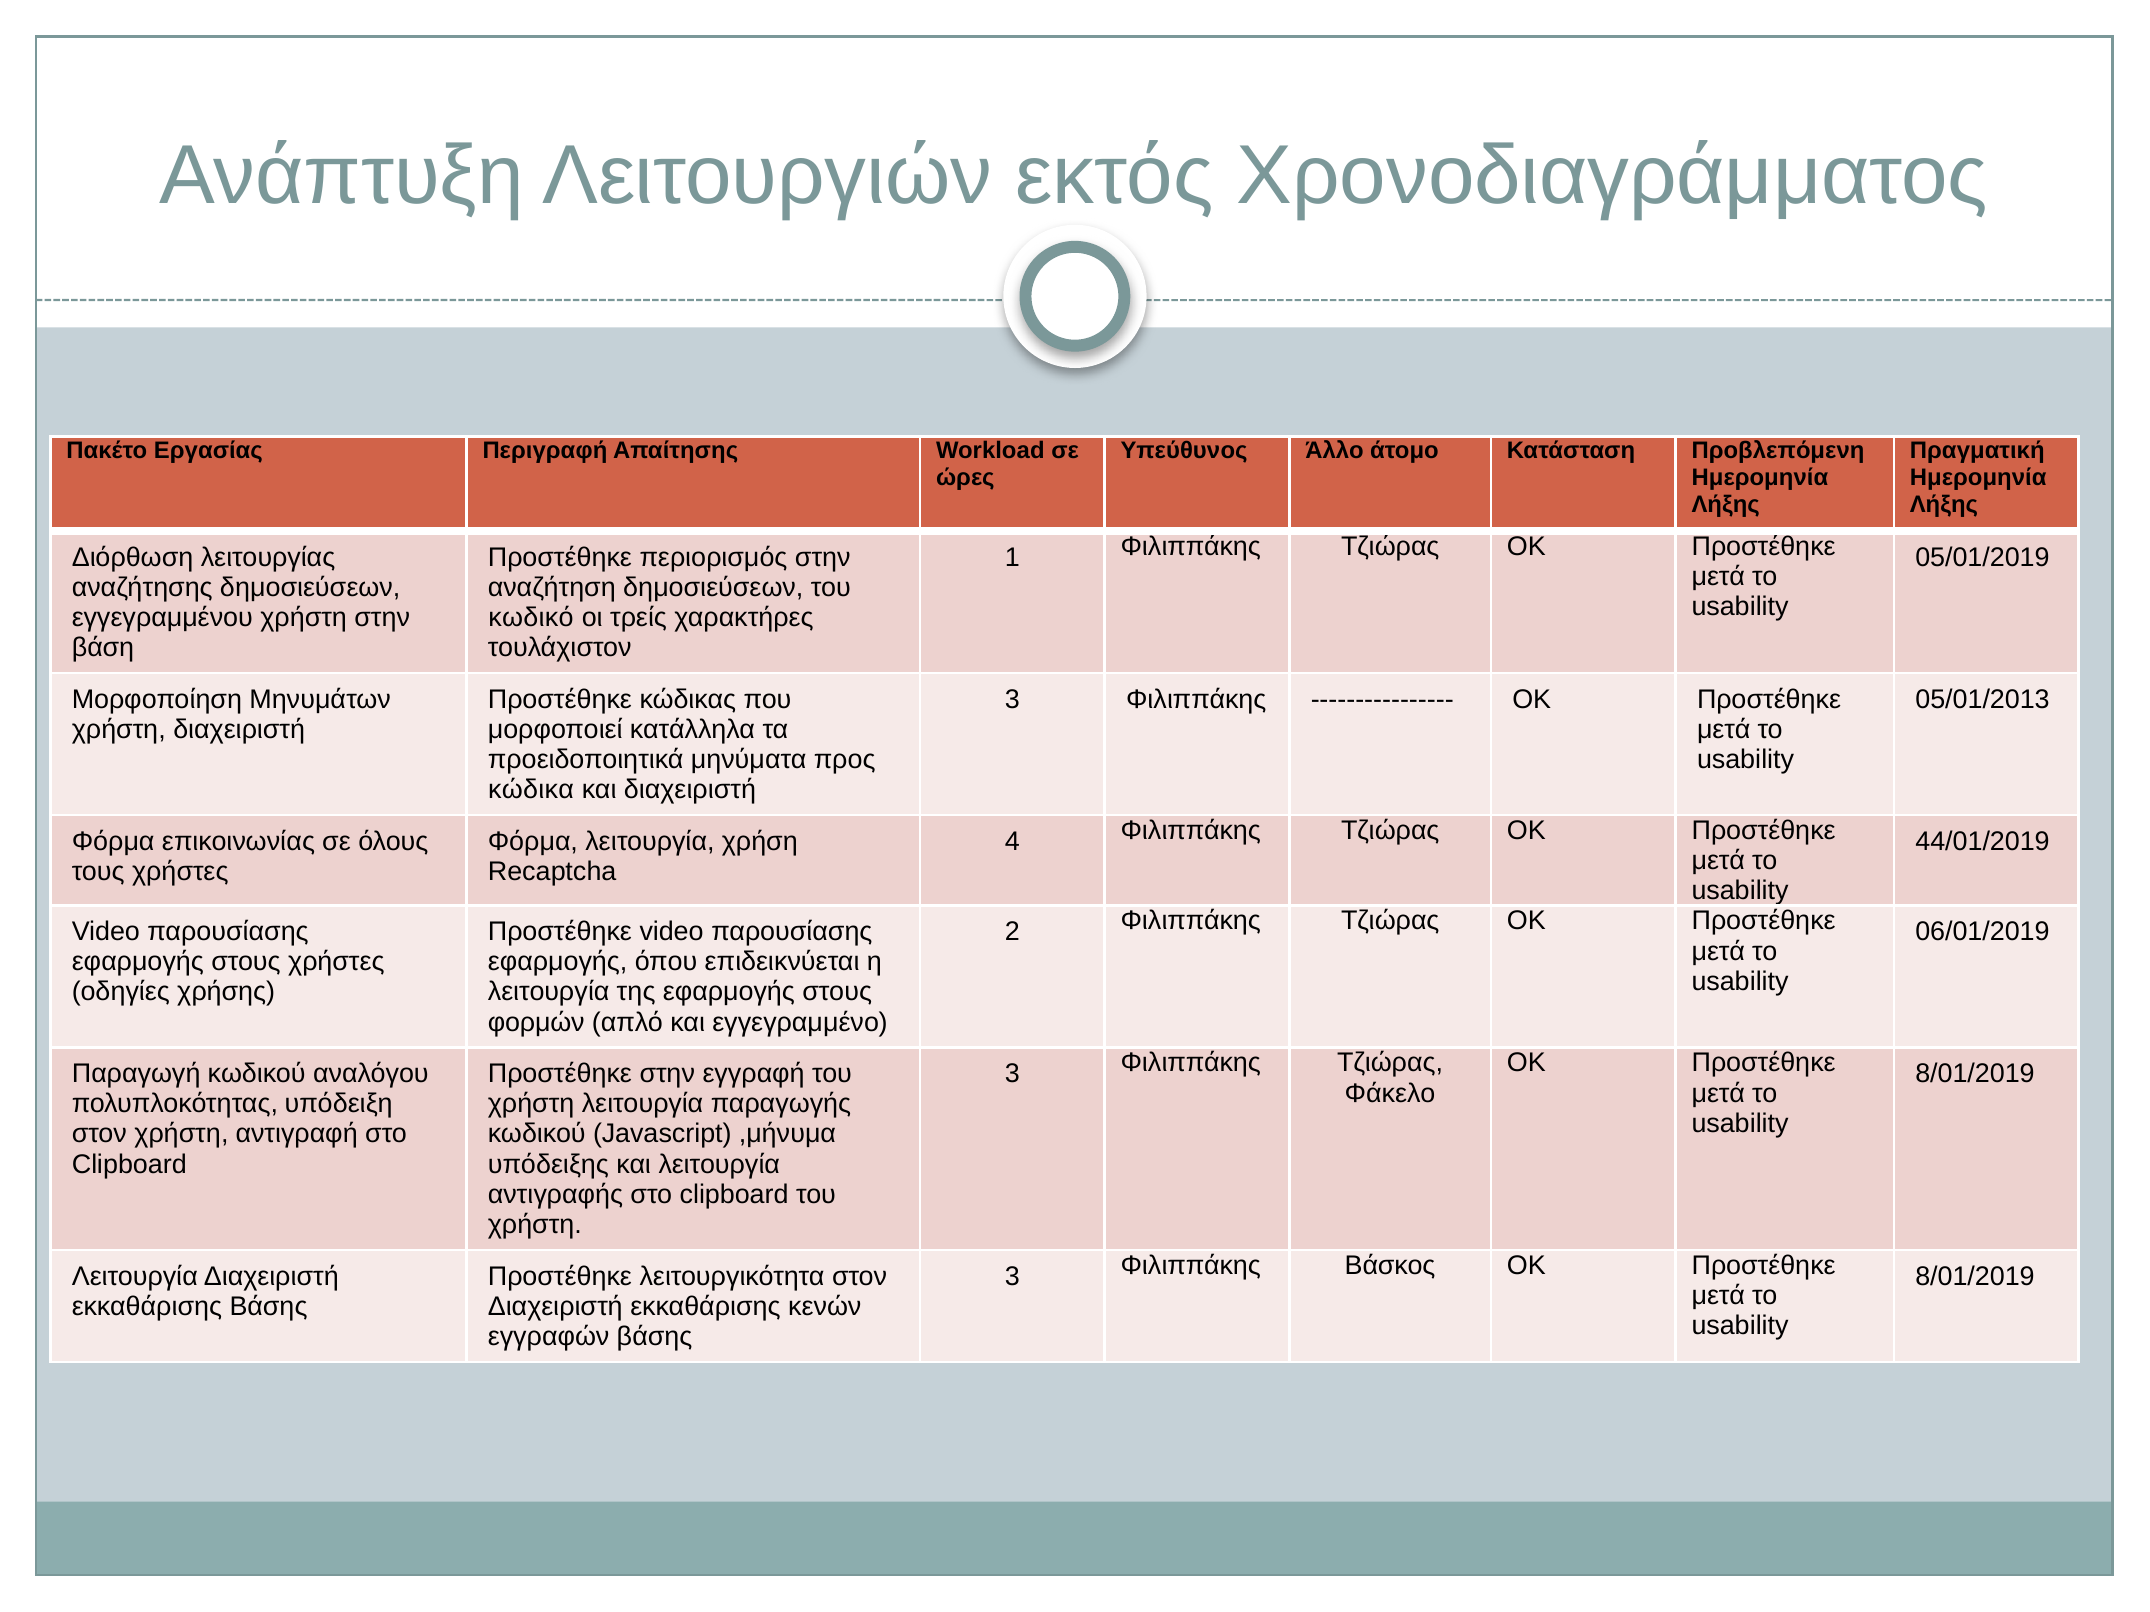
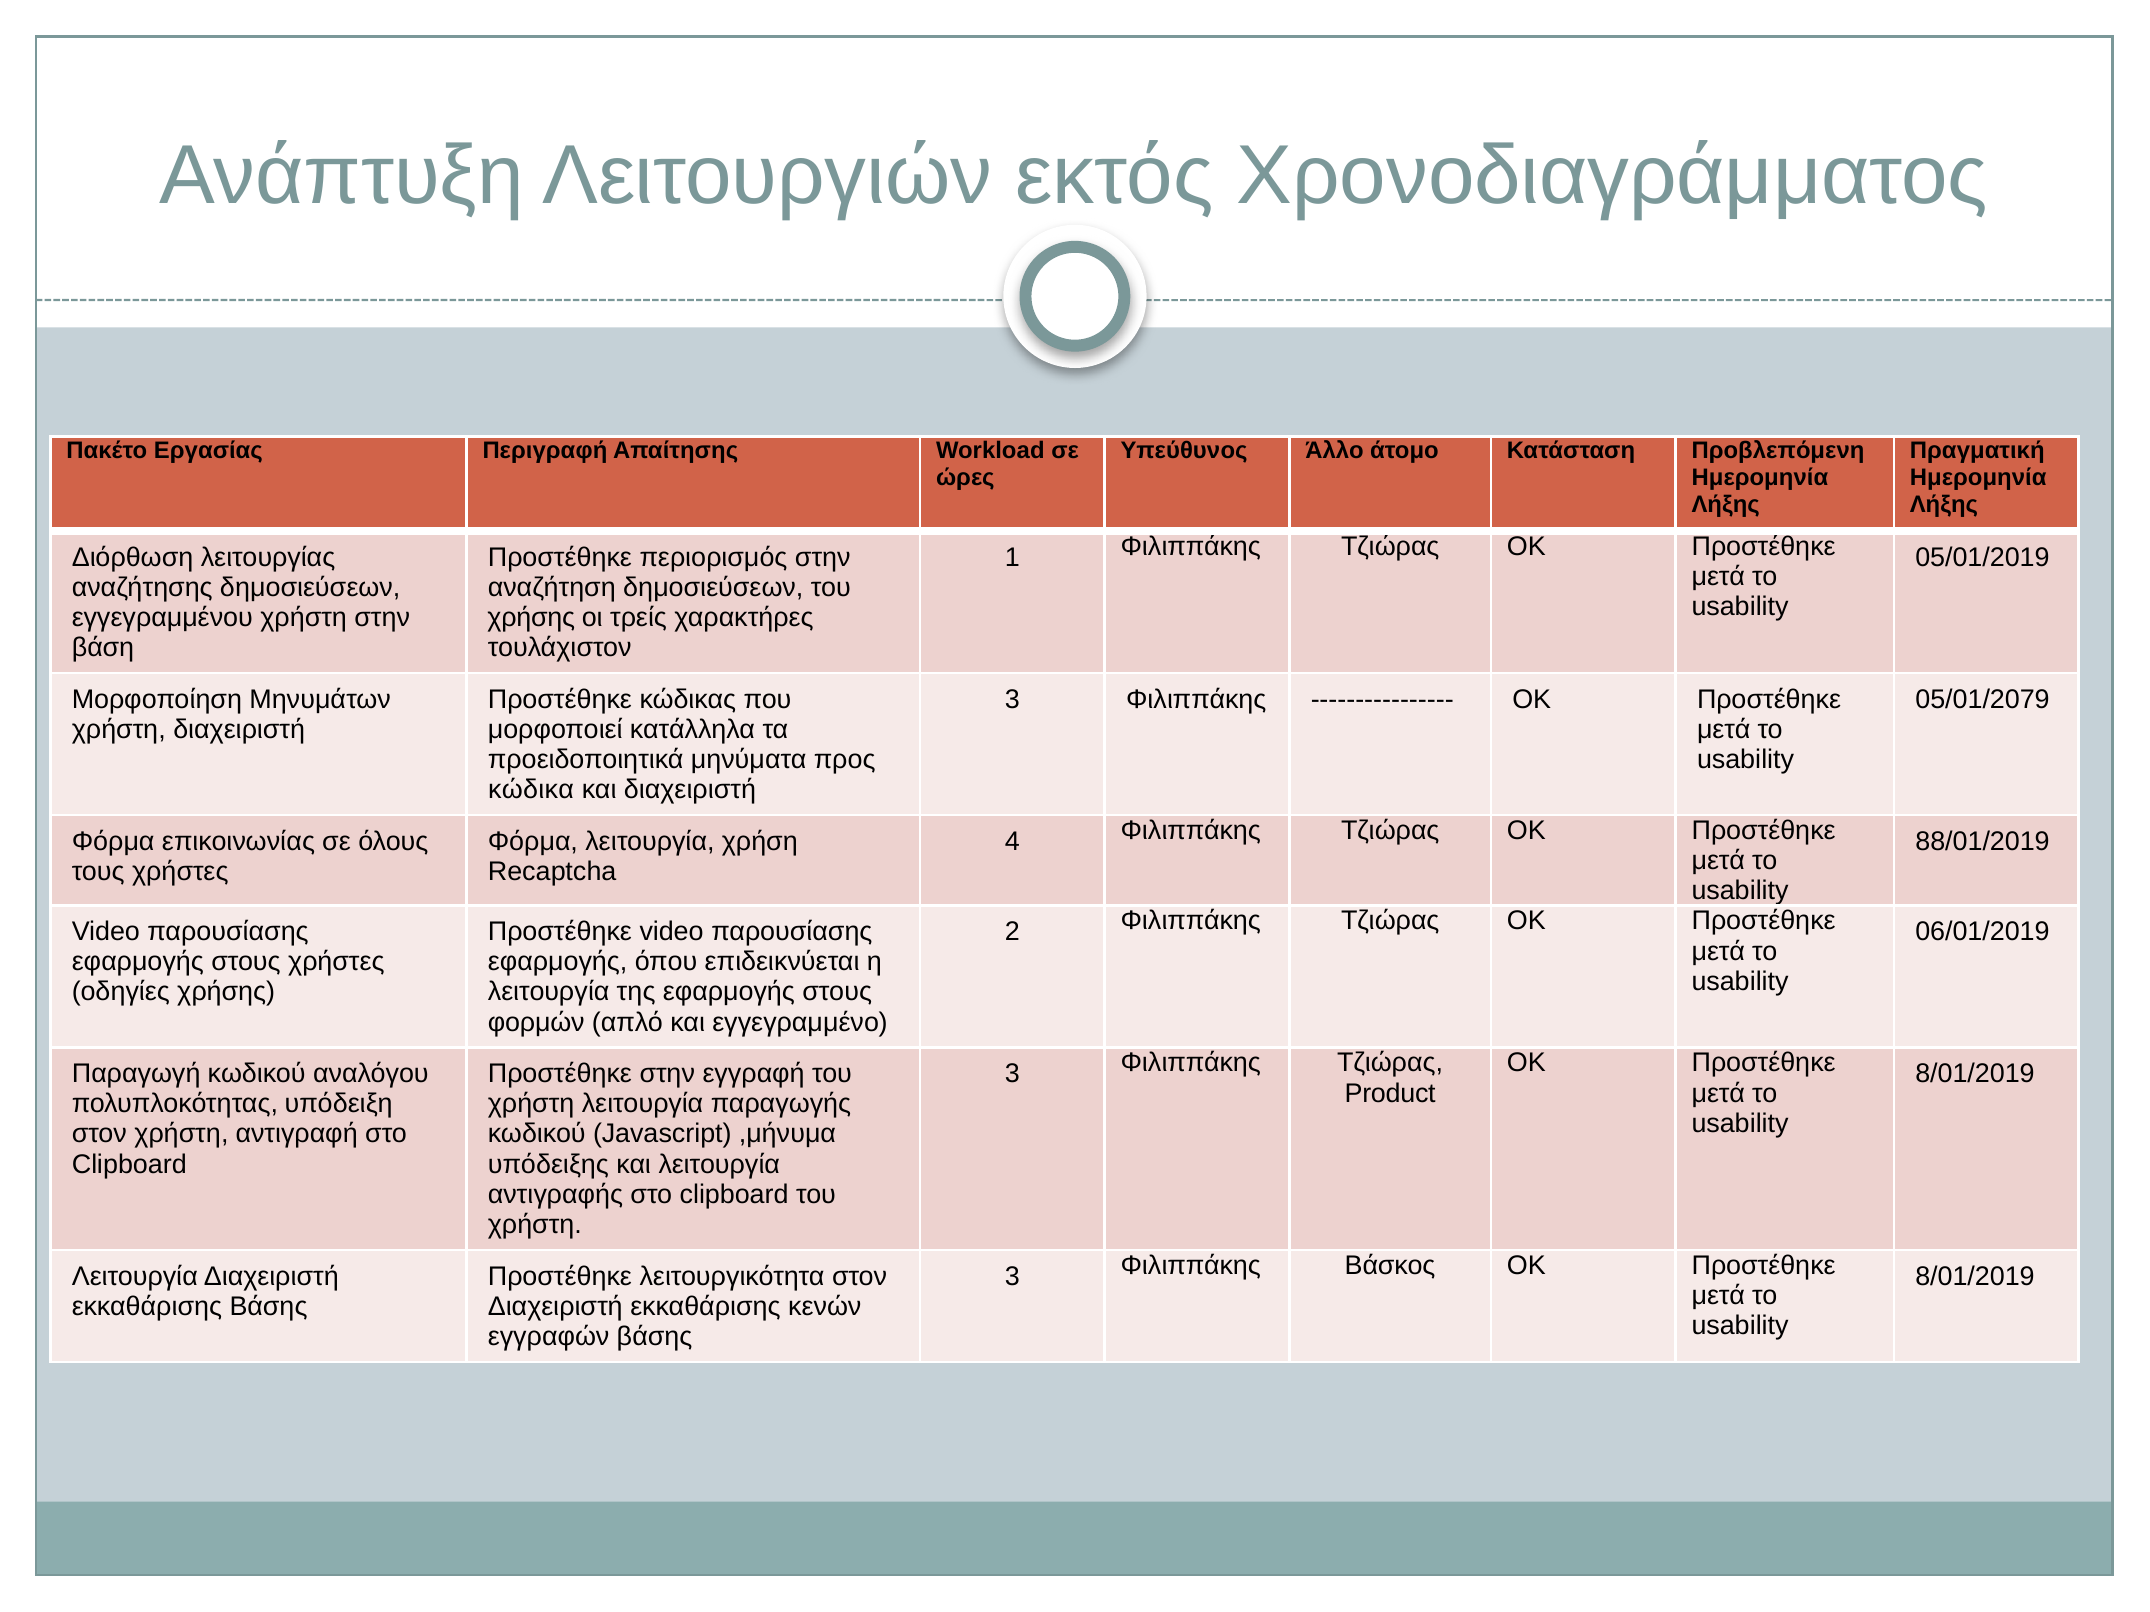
κωδικό: κωδικό -> χρήσης (531, 618)
05/01/2013: 05/01/2013 -> 05/01/2079 (1983, 699)
44/01/2019: 44/01/2019 -> 88/01/2019 (1983, 842)
Φάκελο: Φάκελο -> Product (1390, 1094)
